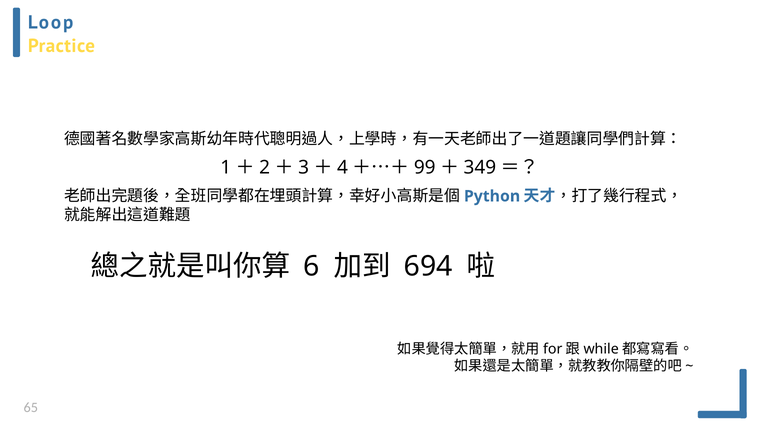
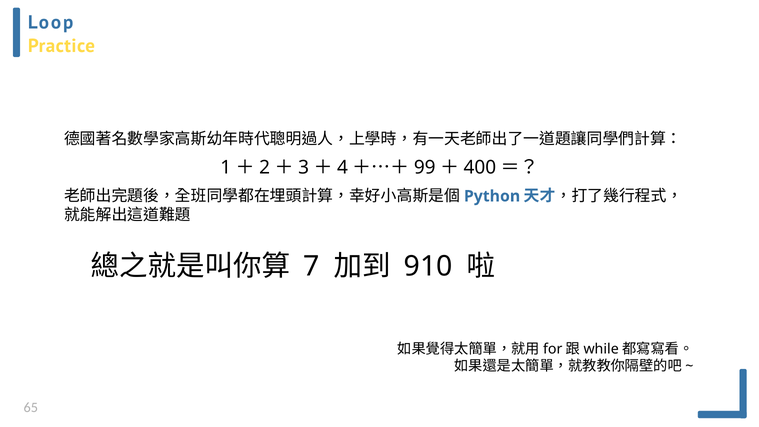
349: 349 -> 400 (480, 167)
6: 6 -> 7 (312, 266)
694: 694 -> 910 (428, 266)
